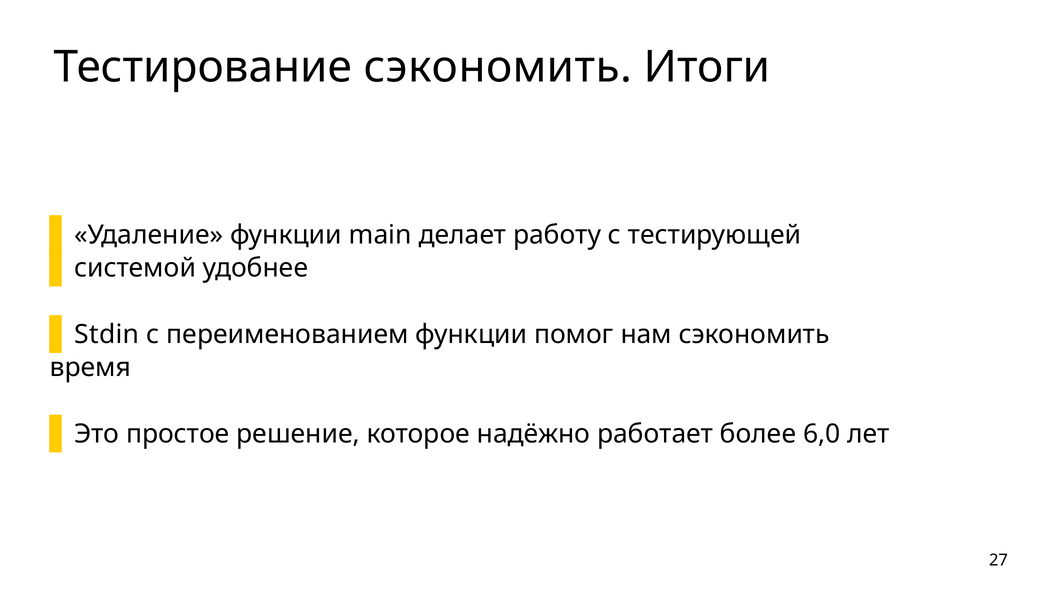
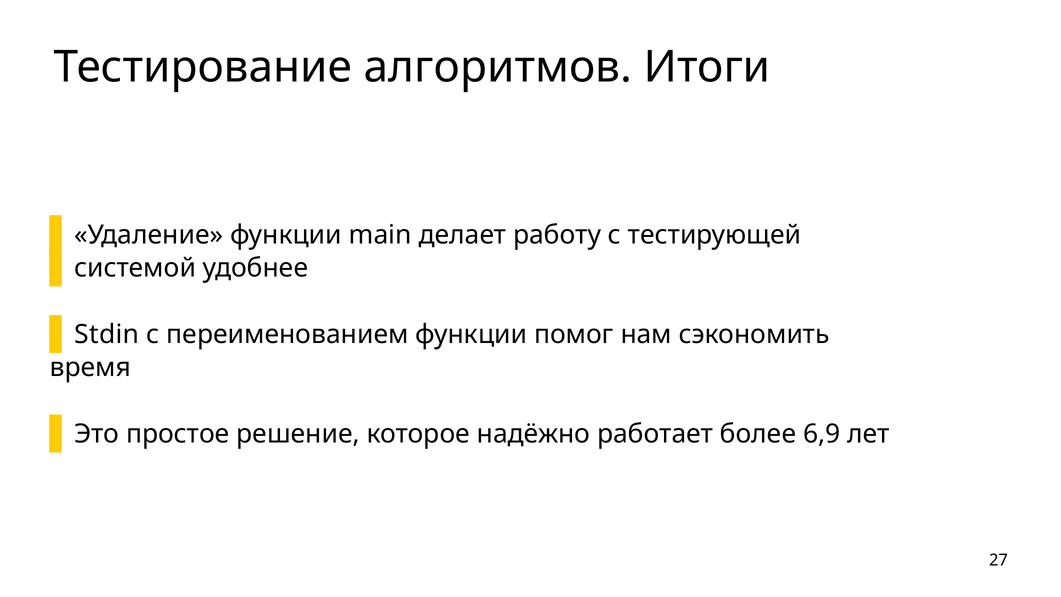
Тестирование сэкономить: сэкономить -> алгоритмов (498, 67)
6,0: 6,0 -> 6,9 (822, 434)
